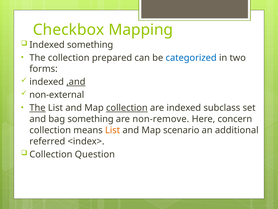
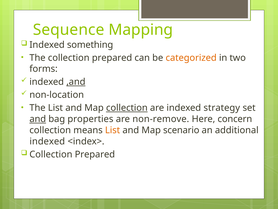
Checkbox: Checkbox -> Sequence (69, 30)
categorized colour: blue -> orange (191, 58)
non-external: non-external -> non-location (57, 95)
The underline: present -> none (37, 108)
subclass: subclass -> strategy (222, 108)
and underline: none -> present (38, 119)
bag something: something -> properties (90, 119)
referred: referred -> indexed (47, 141)
Question: Question -> Prepared (95, 154)
